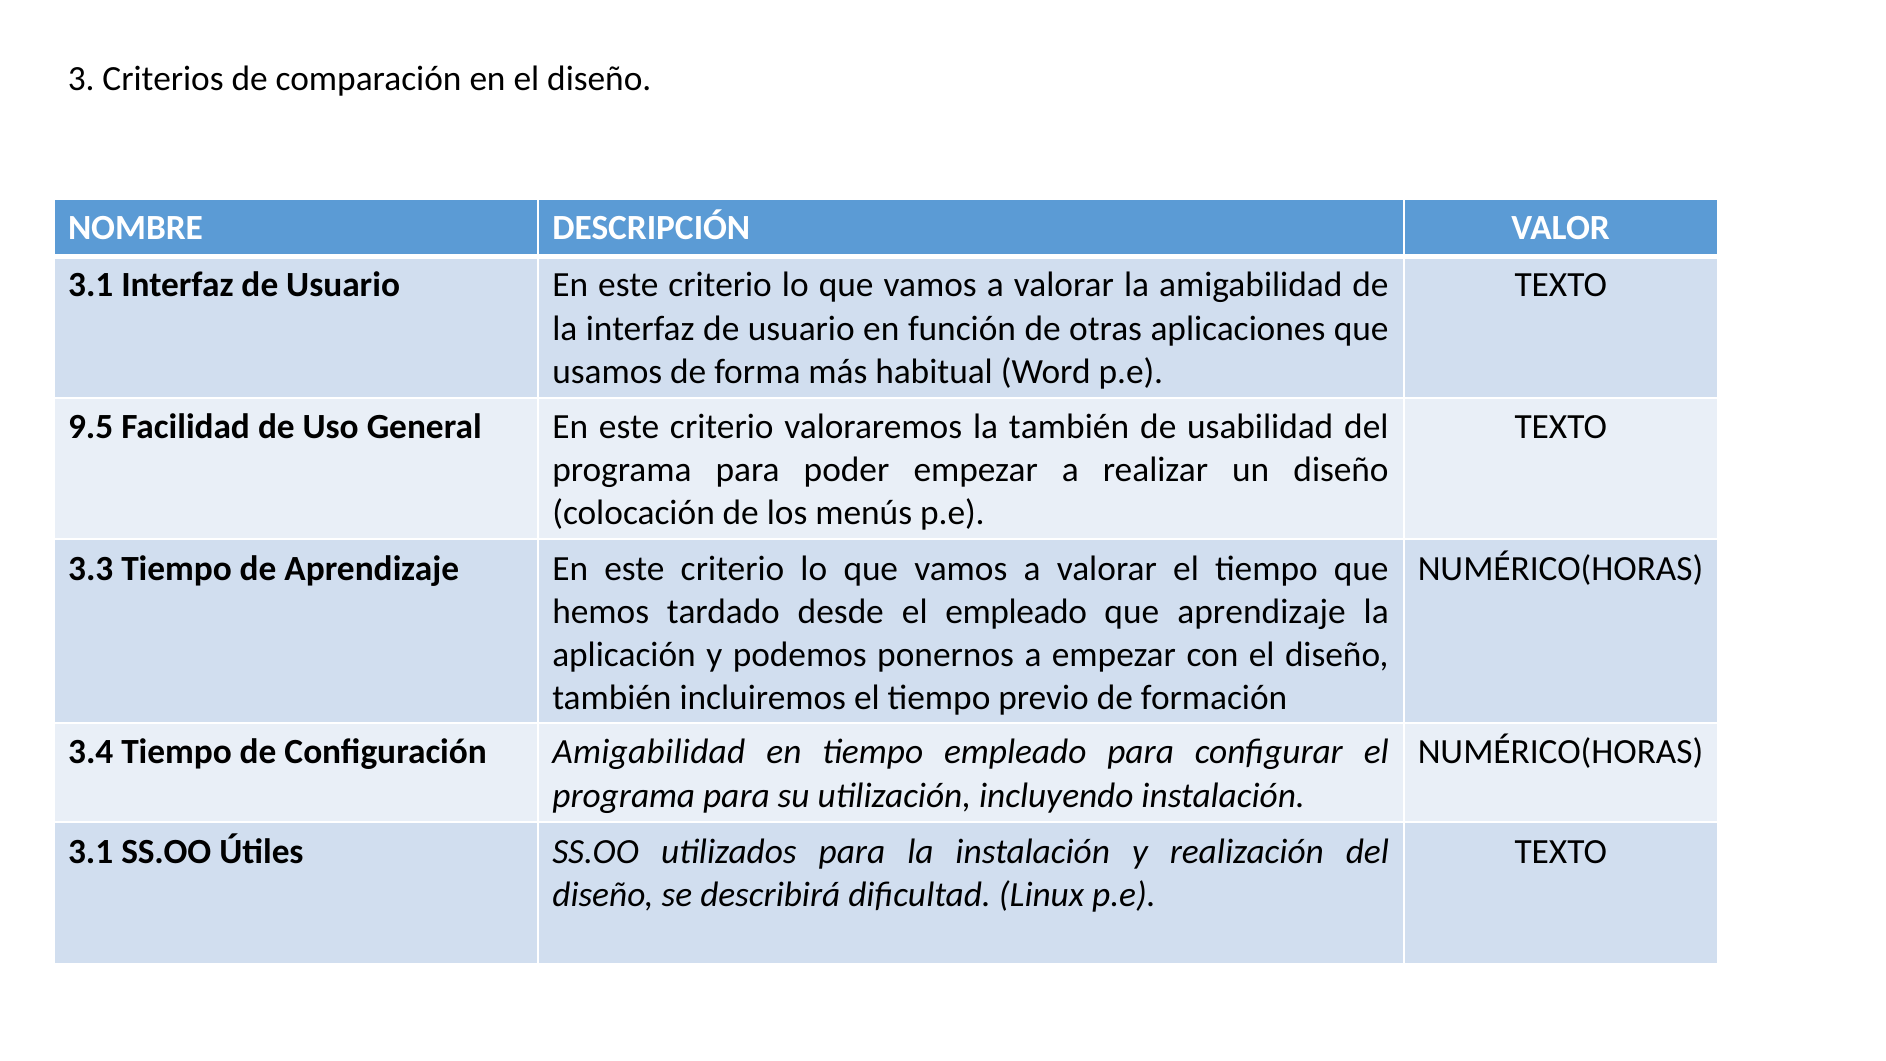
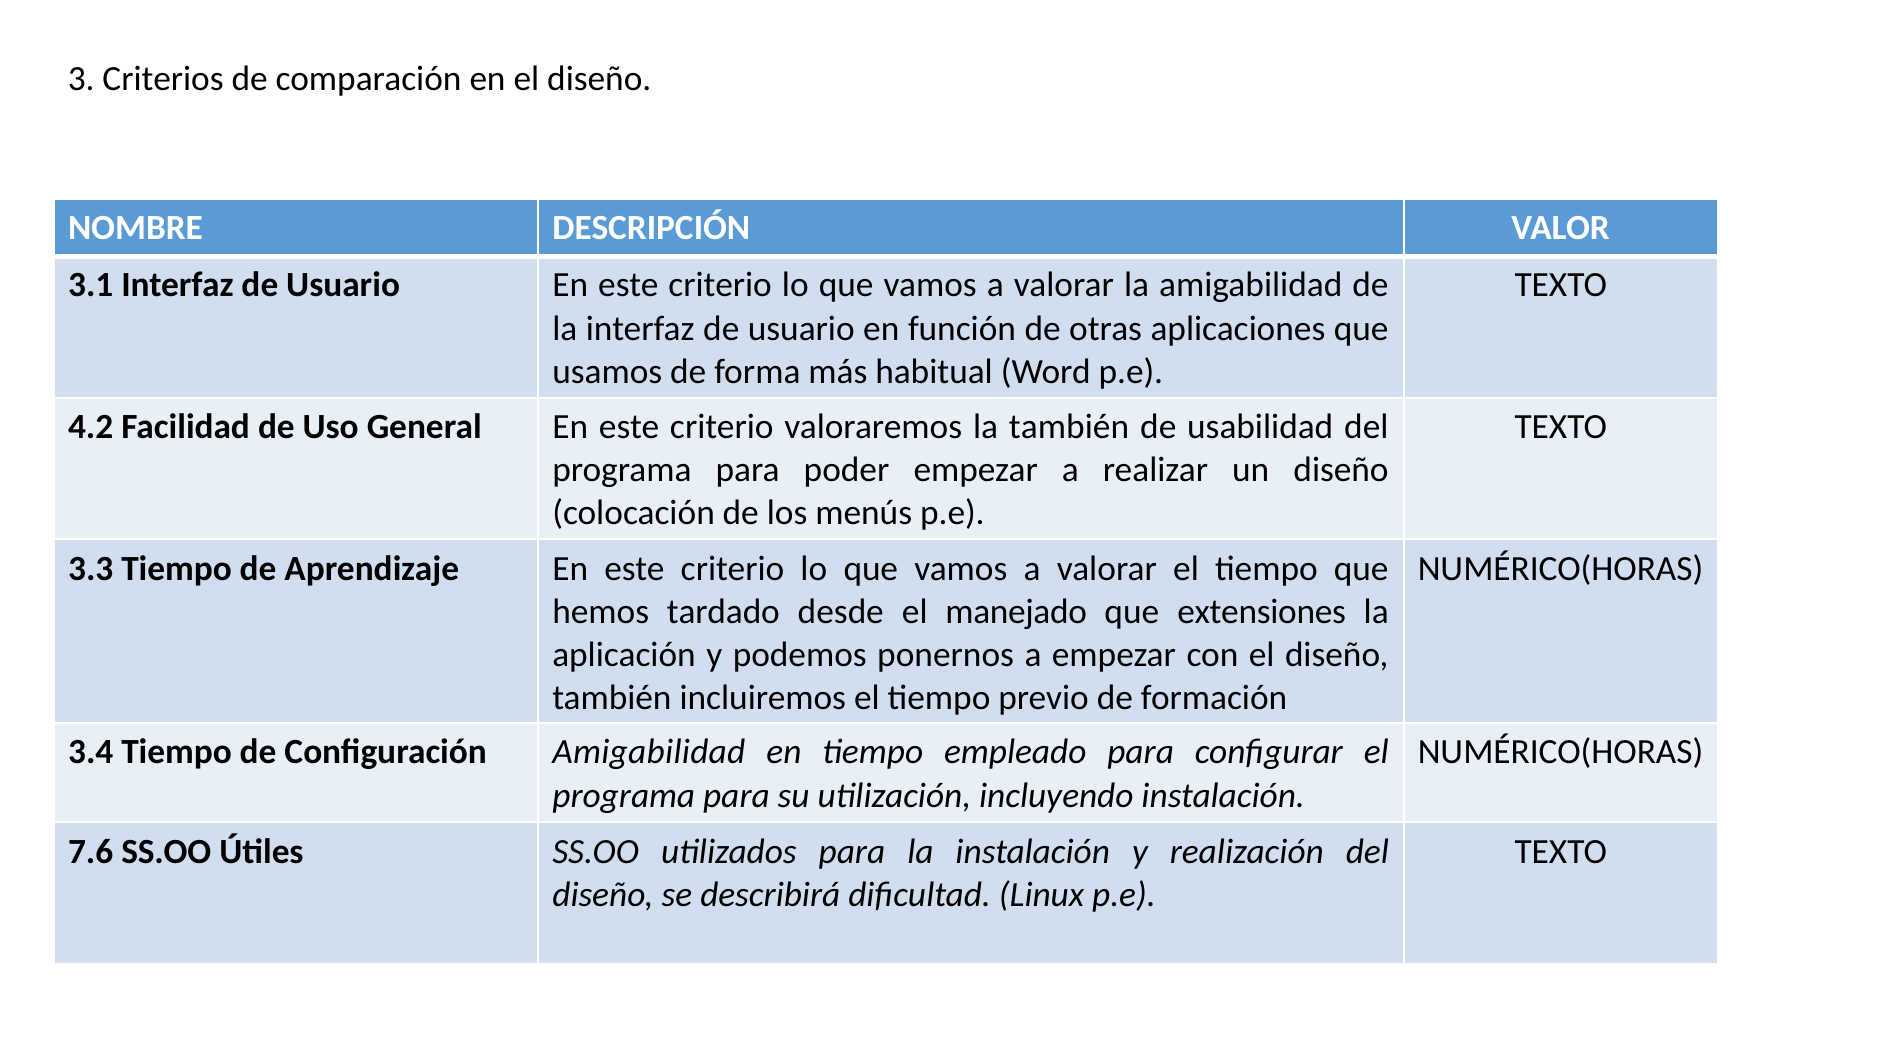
9.5: 9.5 -> 4.2 (91, 427)
el empleado: empleado -> manejado (1016, 611)
que aprendizaje: aprendizaje -> extensiones (1262, 611)
3.1: 3.1 -> 7.6 (91, 851)
